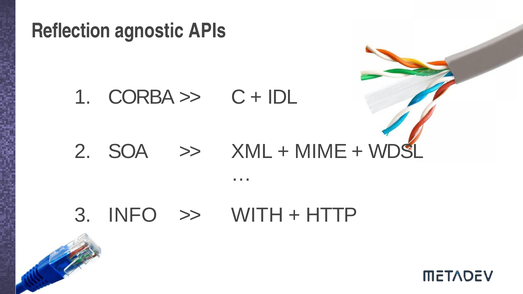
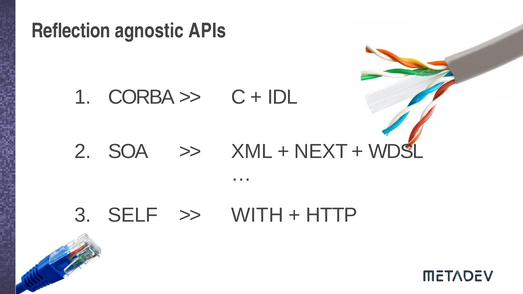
MIME: MIME -> NEXT (321, 152)
INFO: INFO -> SELF (133, 215)
